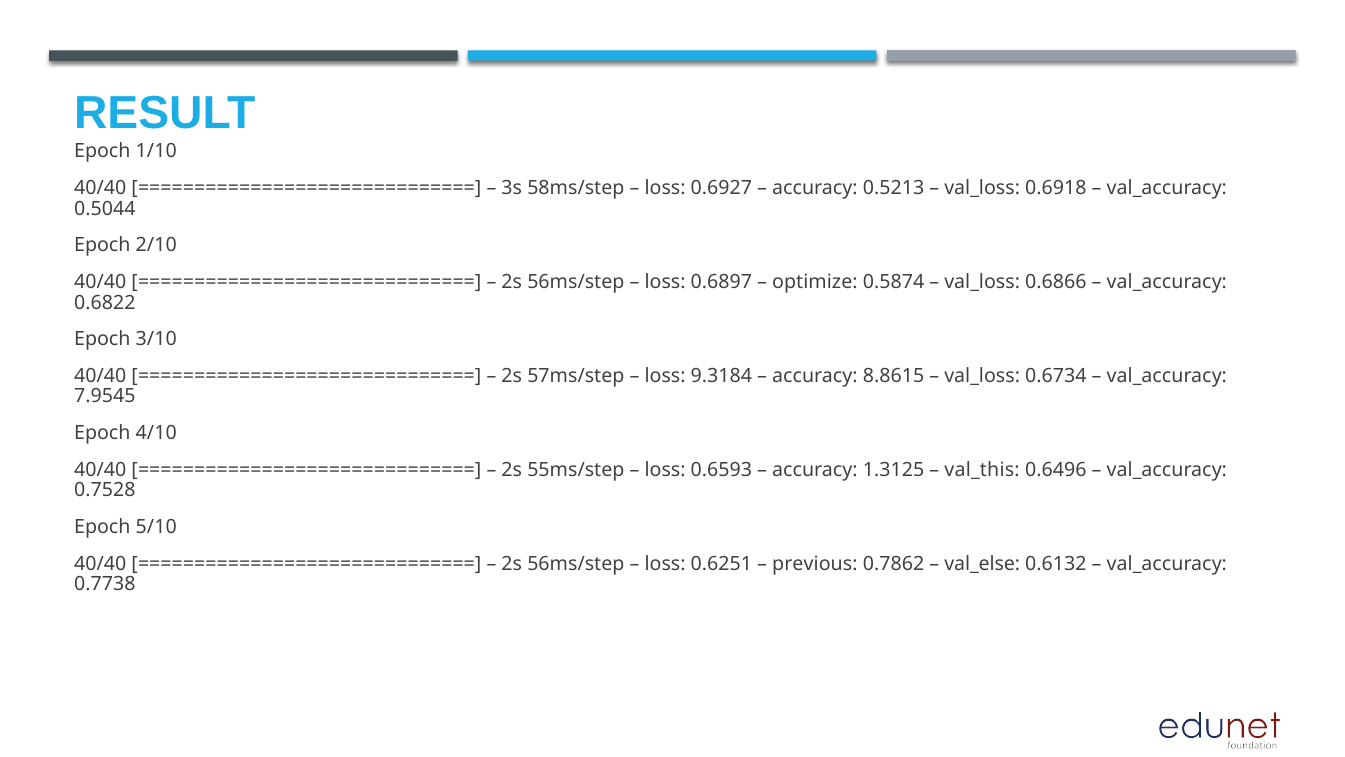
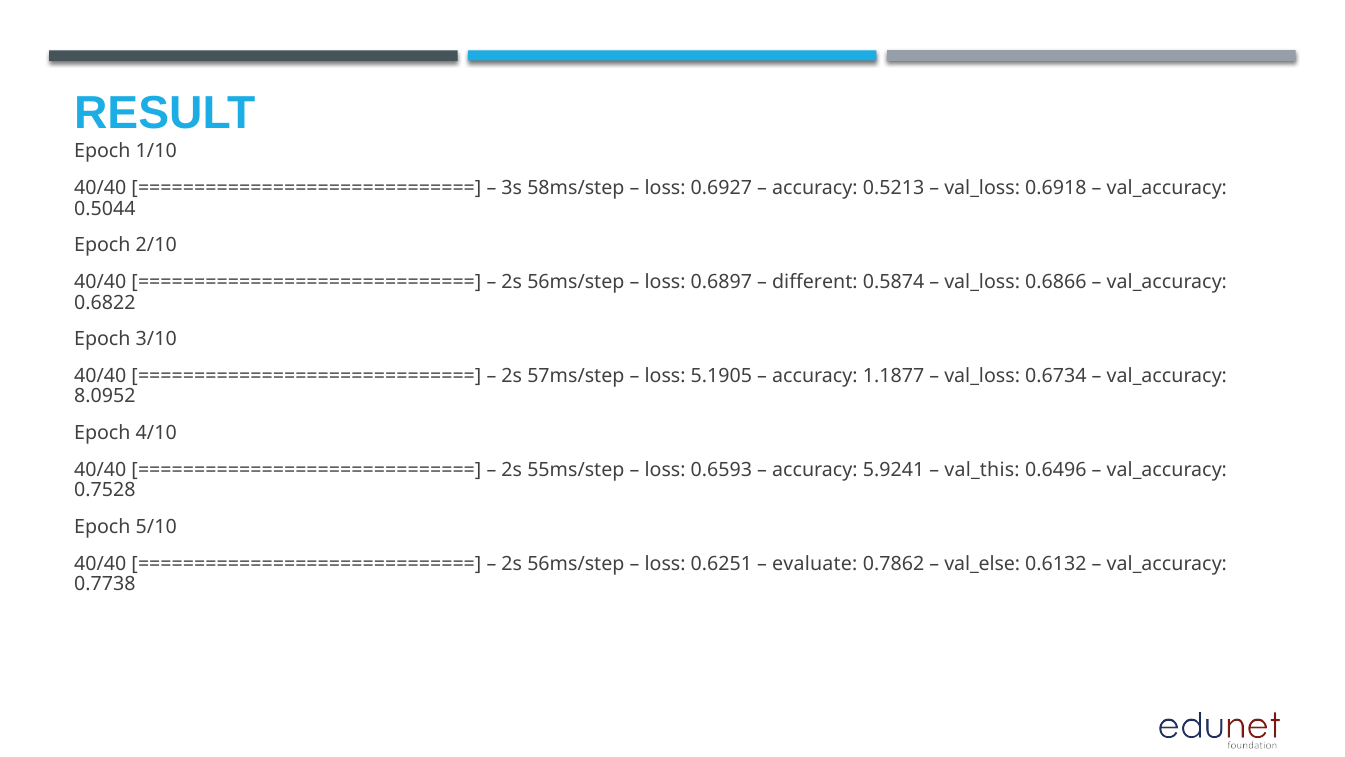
optimize: optimize -> different (815, 282)
9.3184: 9.3184 -> 5.1905 (721, 376)
8.8615: 8.8615 -> 1.1877 (894, 376)
7.9545: 7.9545 -> 8.0952 (105, 396)
1.3125: 1.3125 -> 5.9241 (894, 469)
previous: previous -> evaluate (815, 563)
